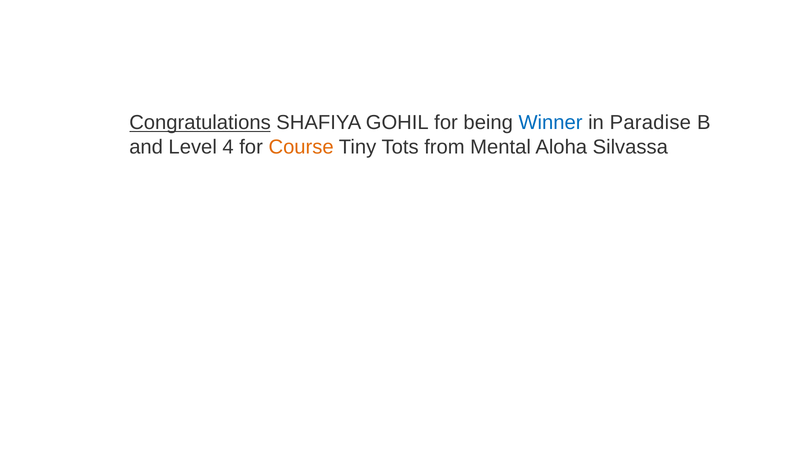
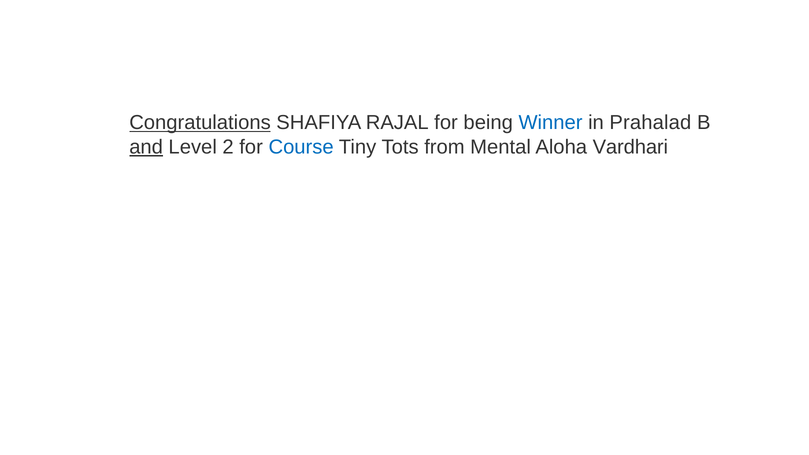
GOHIL: GOHIL -> RAJAL (397, 123)
Paradise: Paradise -> Prahalad (650, 123)
and underline: none -> present (146, 147)
4: 4 -> 2 (228, 147)
Course colour: orange -> blue (301, 147)
Silvassa: Silvassa -> Vardhari (630, 147)
